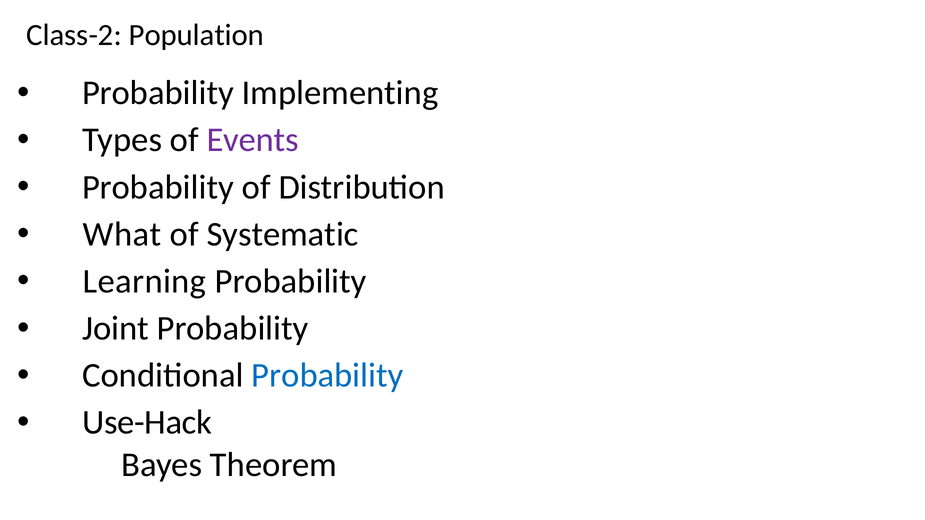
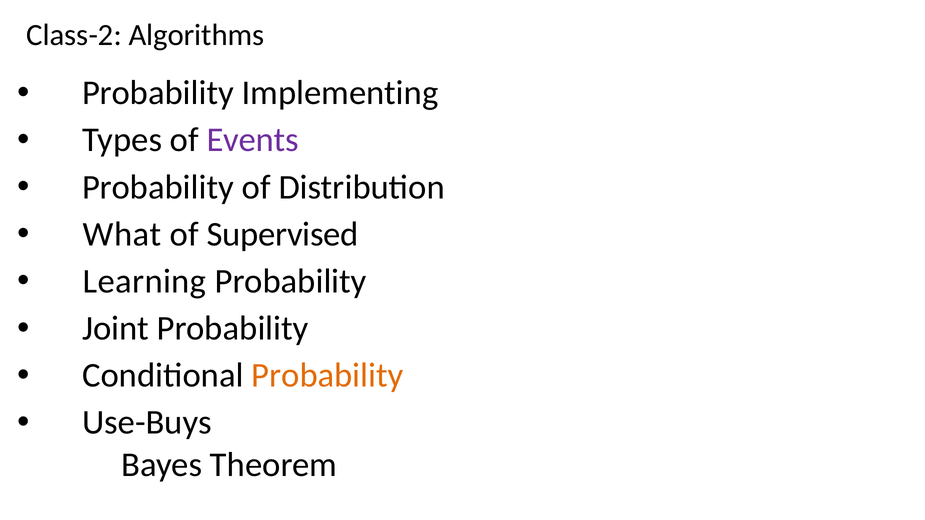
Population: Population -> Algorithms (196, 35)
Systematic: Systematic -> Supervised (283, 234)
Probability colour: blue -> orange (327, 376)
Use-Hack: Use-Hack -> Use-Buys (147, 423)
